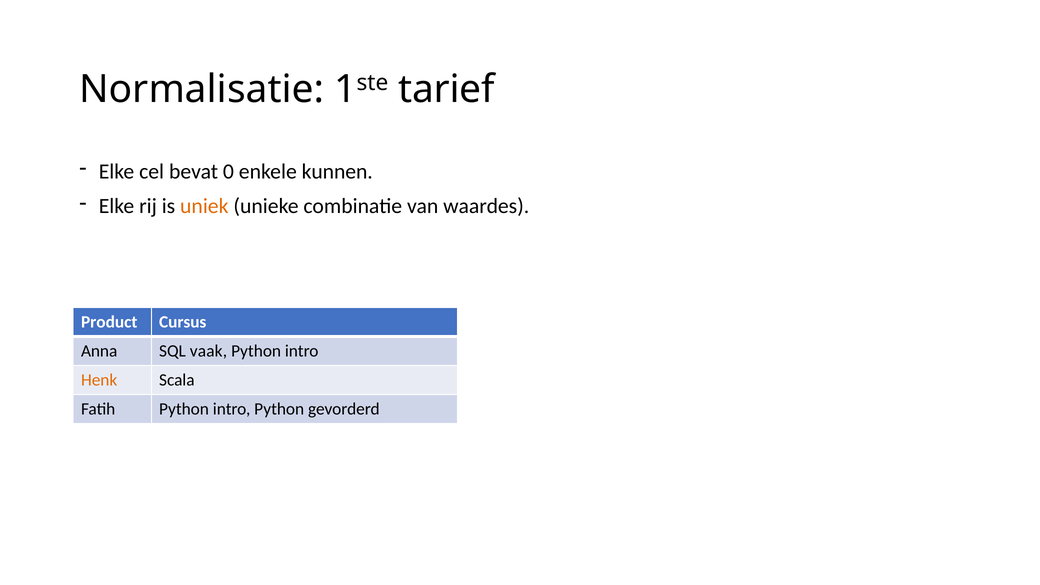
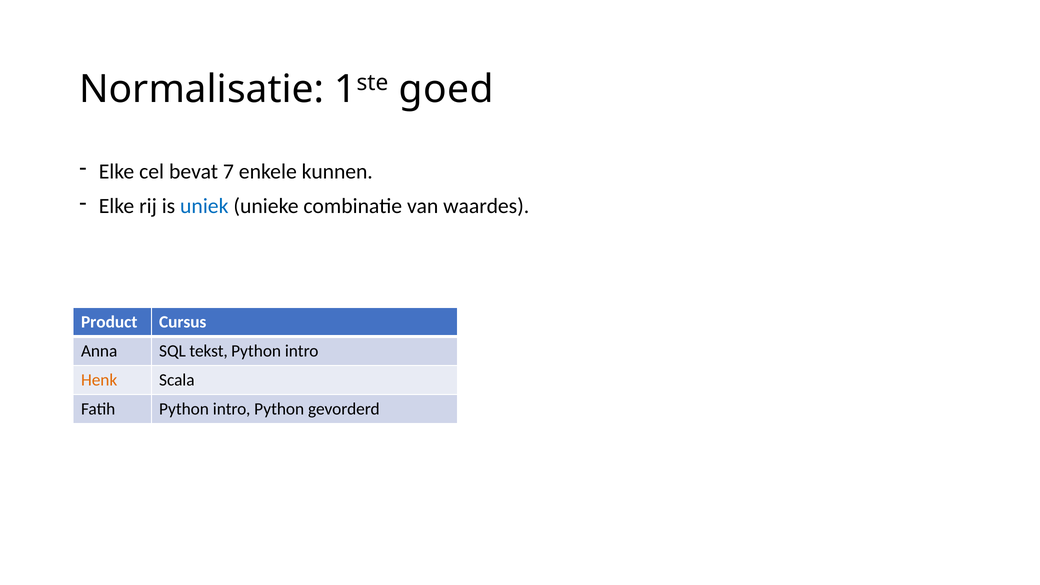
tarief: tarief -> goed (446, 89)
0: 0 -> 7 (228, 172)
uniek colour: orange -> blue (204, 206)
vaak: vaak -> tekst (209, 351)
